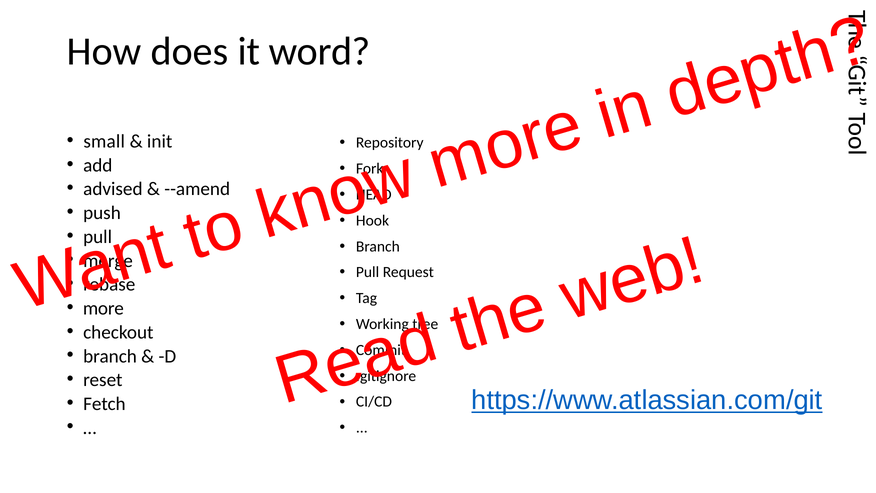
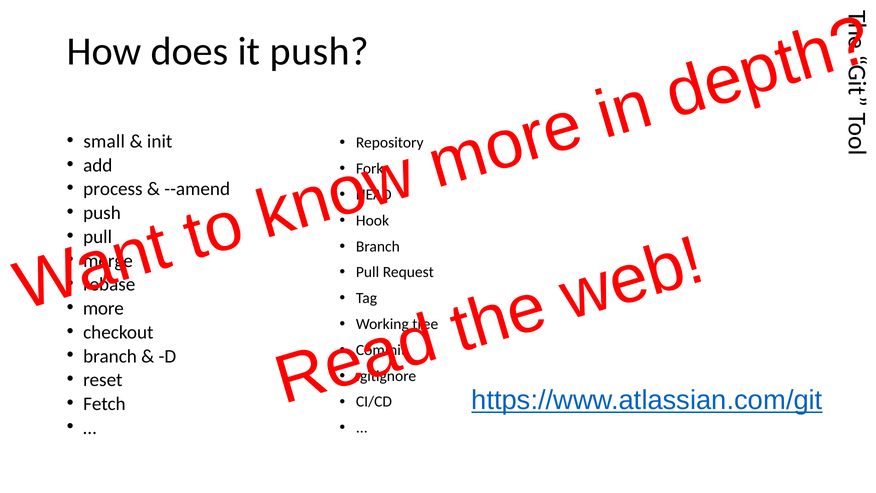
it word: word -> push (319, 51)
advised: advised -> process (113, 189)
